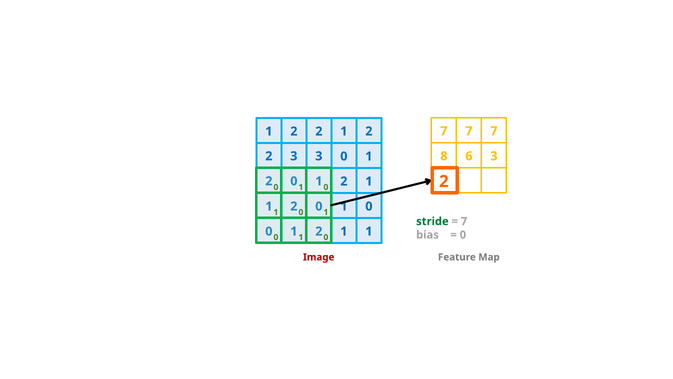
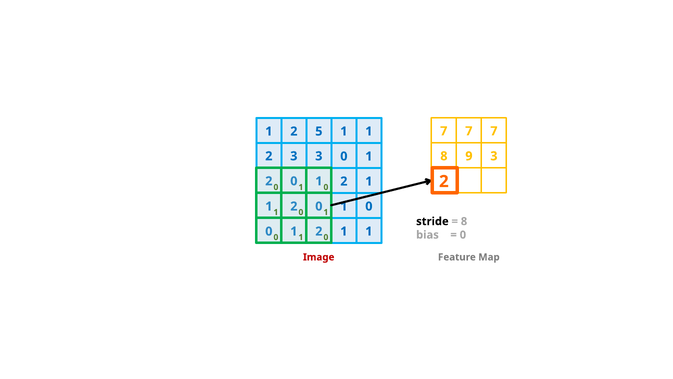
2: 2 -> 1 (369, 131)
2 2: 2 -> 5 (319, 131)
6: 6 -> 9 (469, 156)
stride colour: green -> black (432, 221)
7: 7 -> 8 (464, 221)
